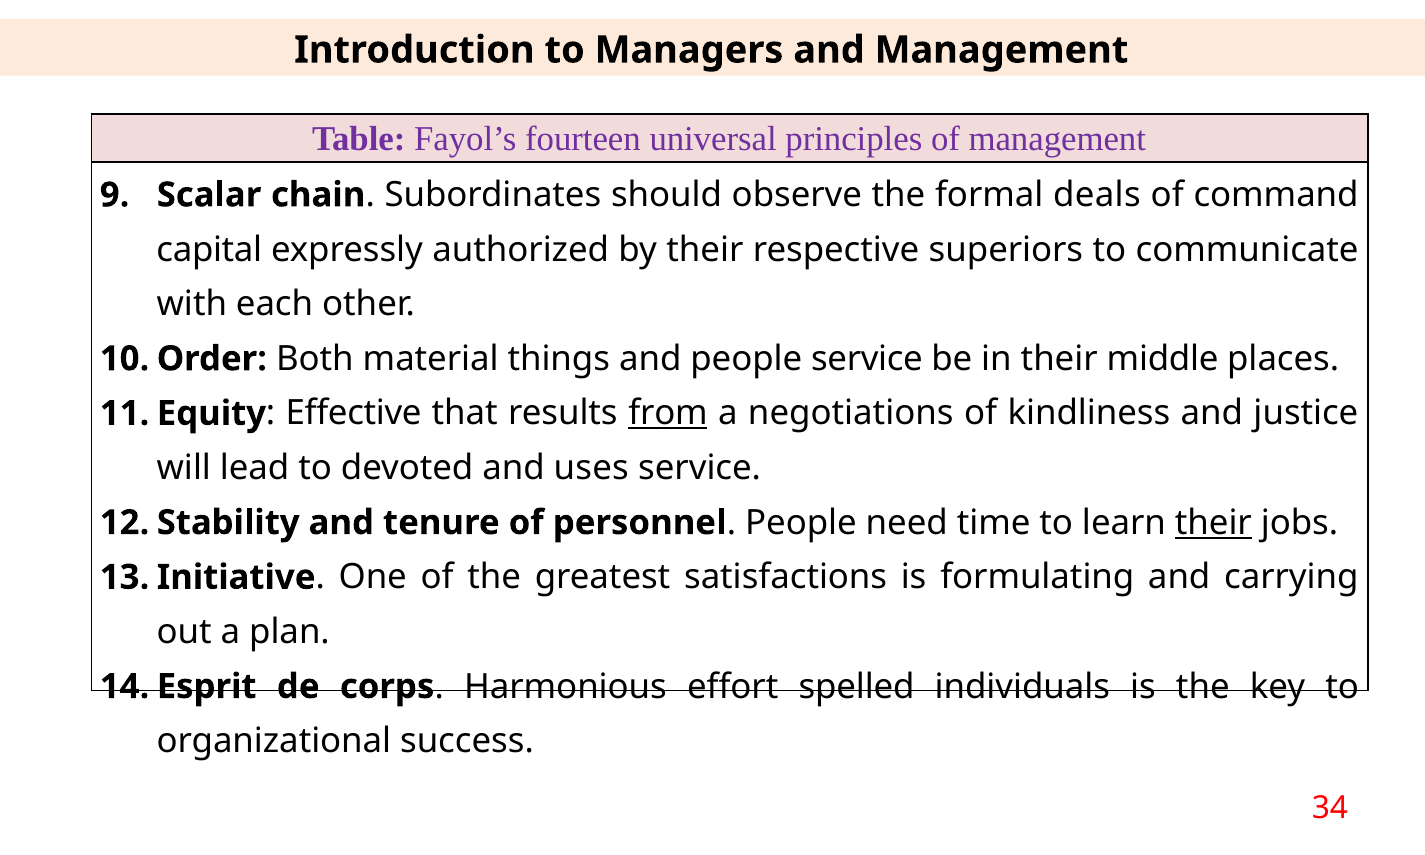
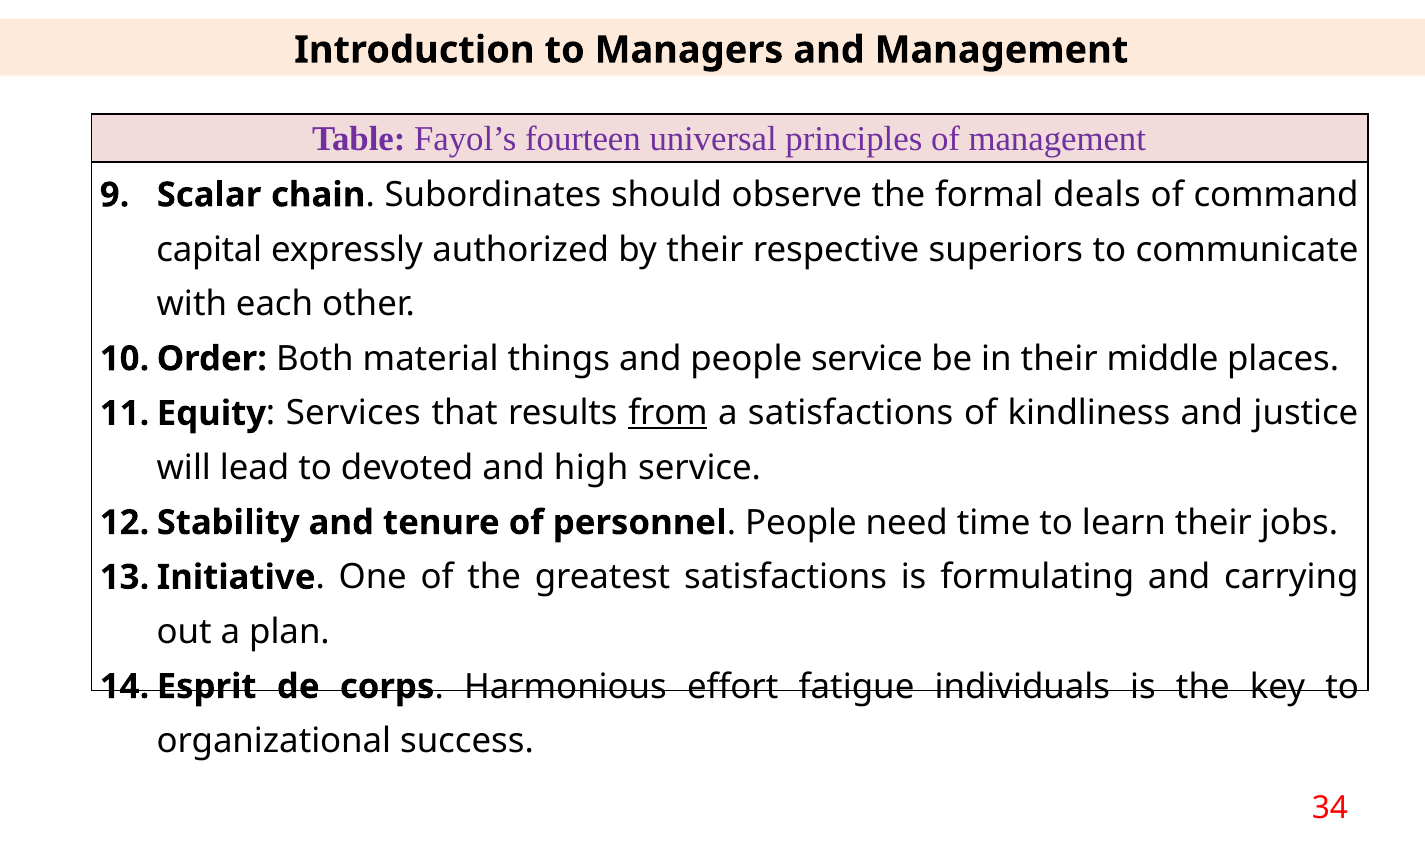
Effective: Effective -> Services (353, 413)
a negotiations: negotiations -> satisfactions (851, 413)
uses: uses -> high (591, 468)
their underline: present -> none (1213, 523)
spelled: spelled -> fatigue (856, 687)
